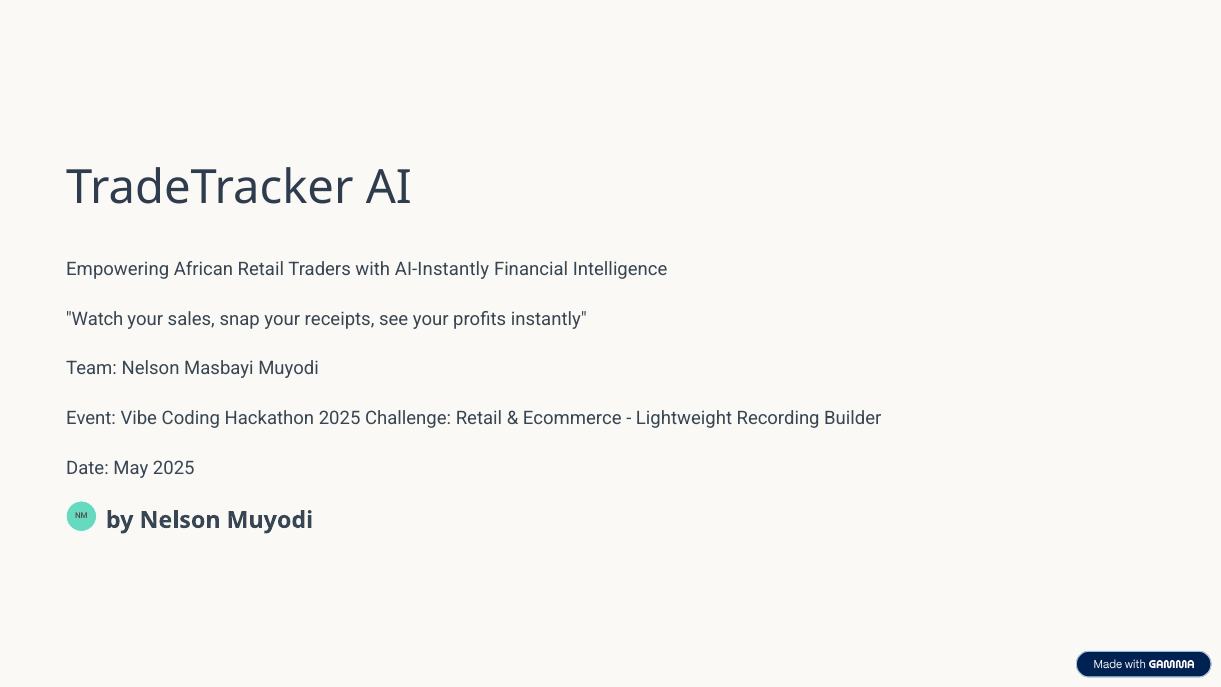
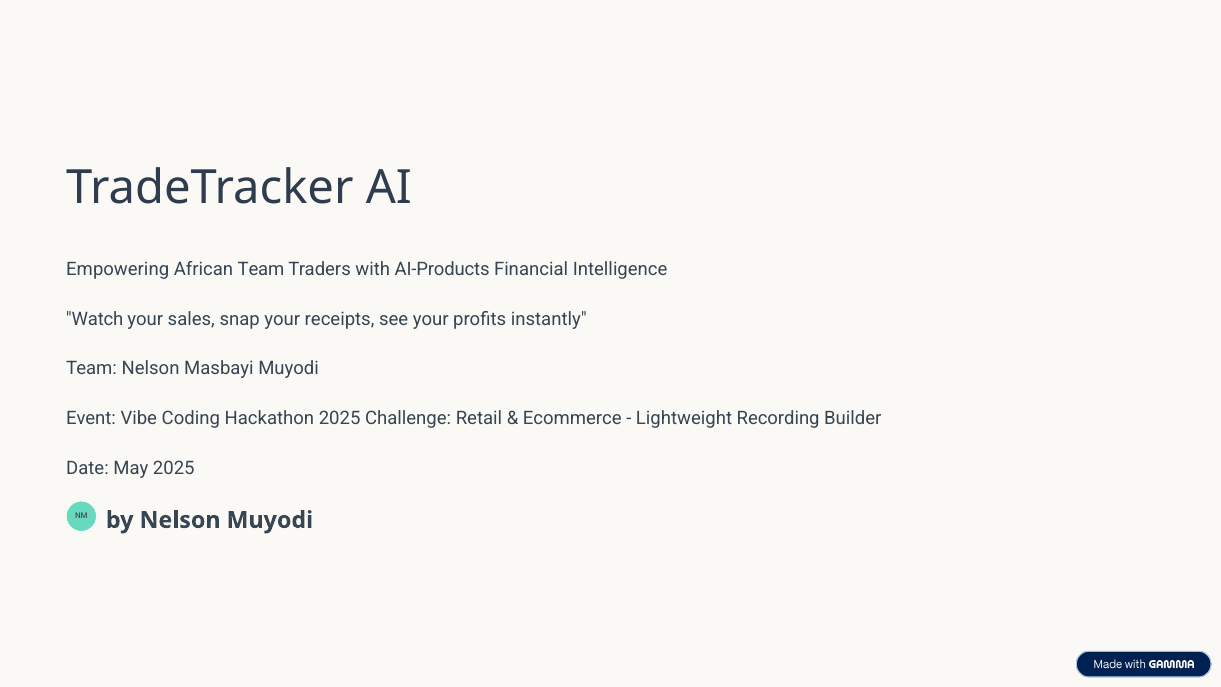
African Retail: Retail -> Team (261, 269)
AI-Instantly: AI-Instantly -> AI-Products (442, 269)
